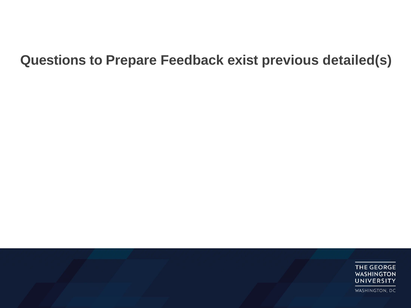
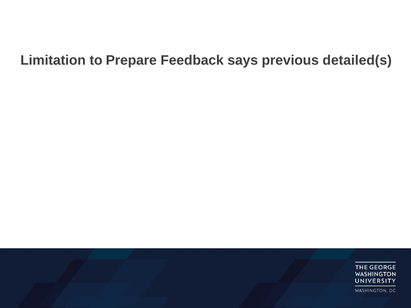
Questions: Questions -> Limitation (53, 60)
exist: exist -> says (243, 60)
